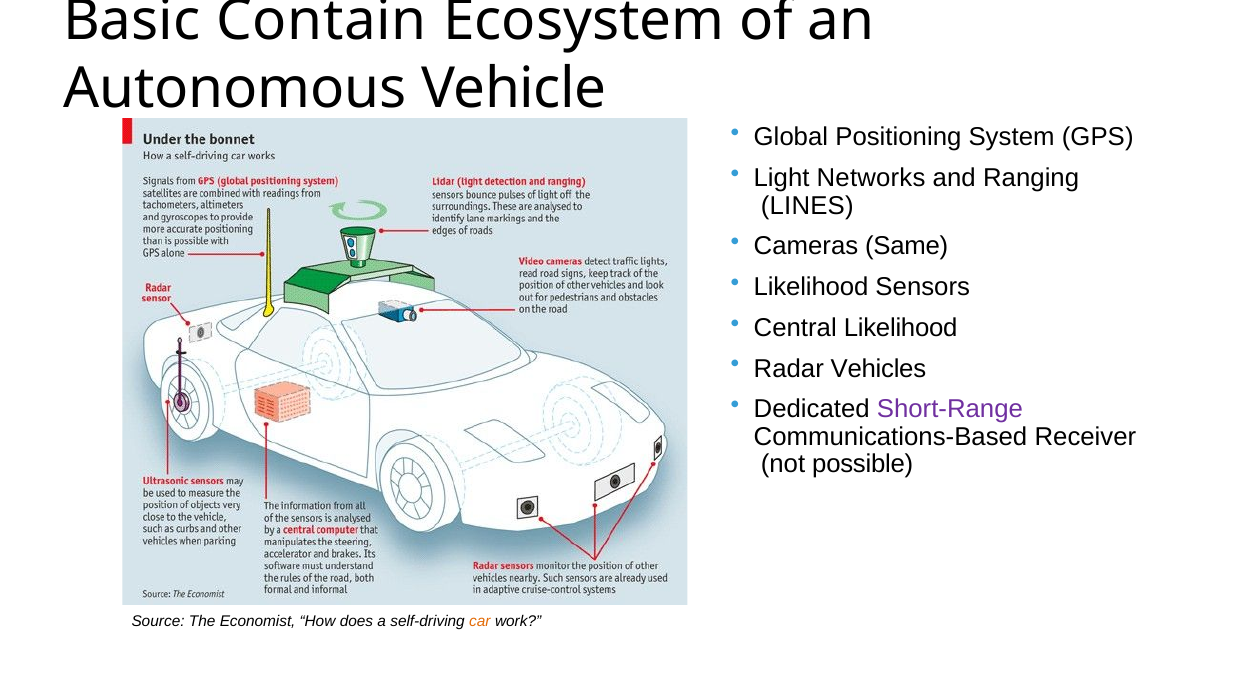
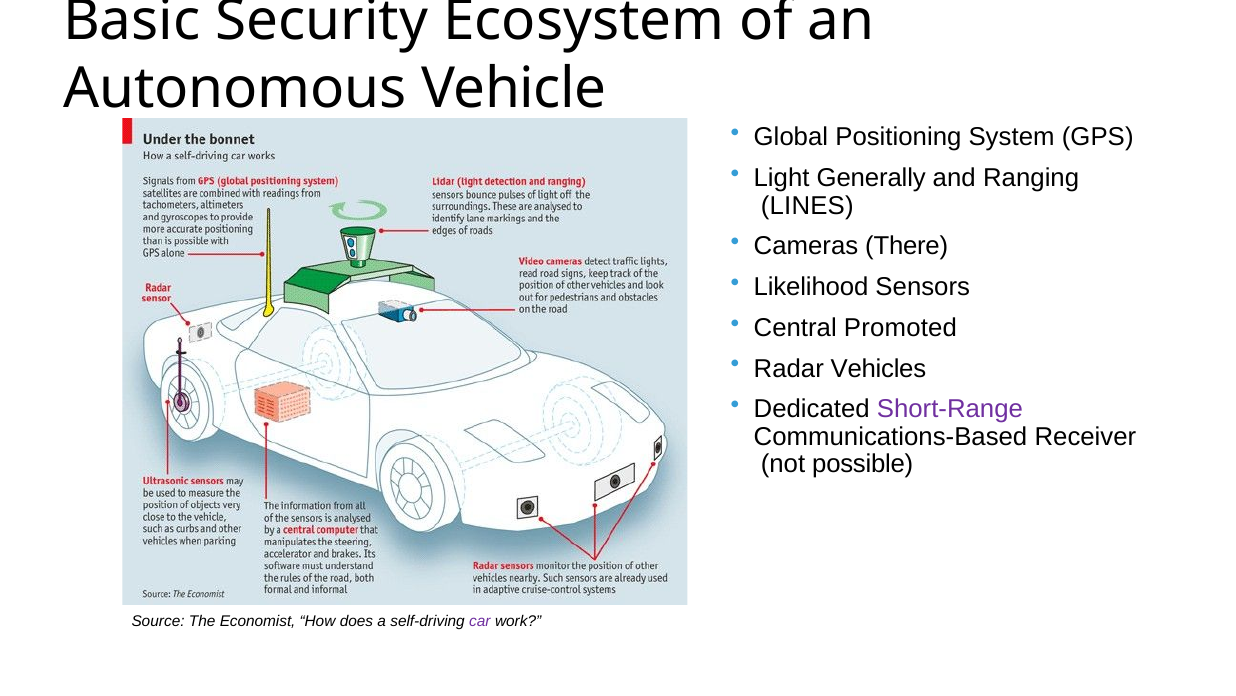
Contain: Contain -> Security (322, 21)
Networks: Networks -> Generally (871, 178)
Same: Same -> There (907, 246)
Central Likelihood: Likelihood -> Promoted (900, 327)
car colour: orange -> purple (480, 621)
